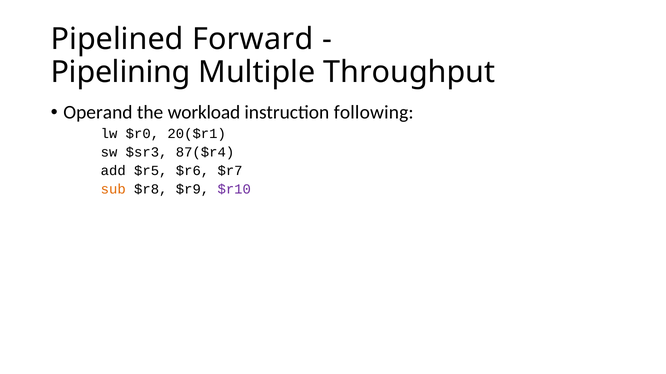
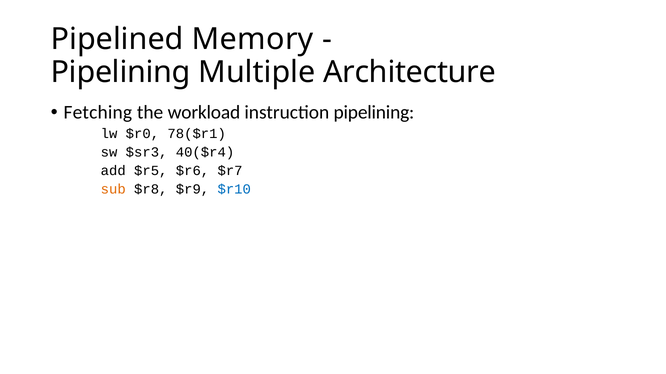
Forward: Forward -> Memory (253, 39)
Throughput: Throughput -> Architecture (409, 72)
Operand: Operand -> Fetching (98, 113)
instruction following: following -> pipelining (374, 113)
20($r1: 20($r1 -> 78($r1 (197, 134)
87($r4: 87($r4 -> 40($r4 (205, 153)
$r10 colour: purple -> blue (234, 189)
